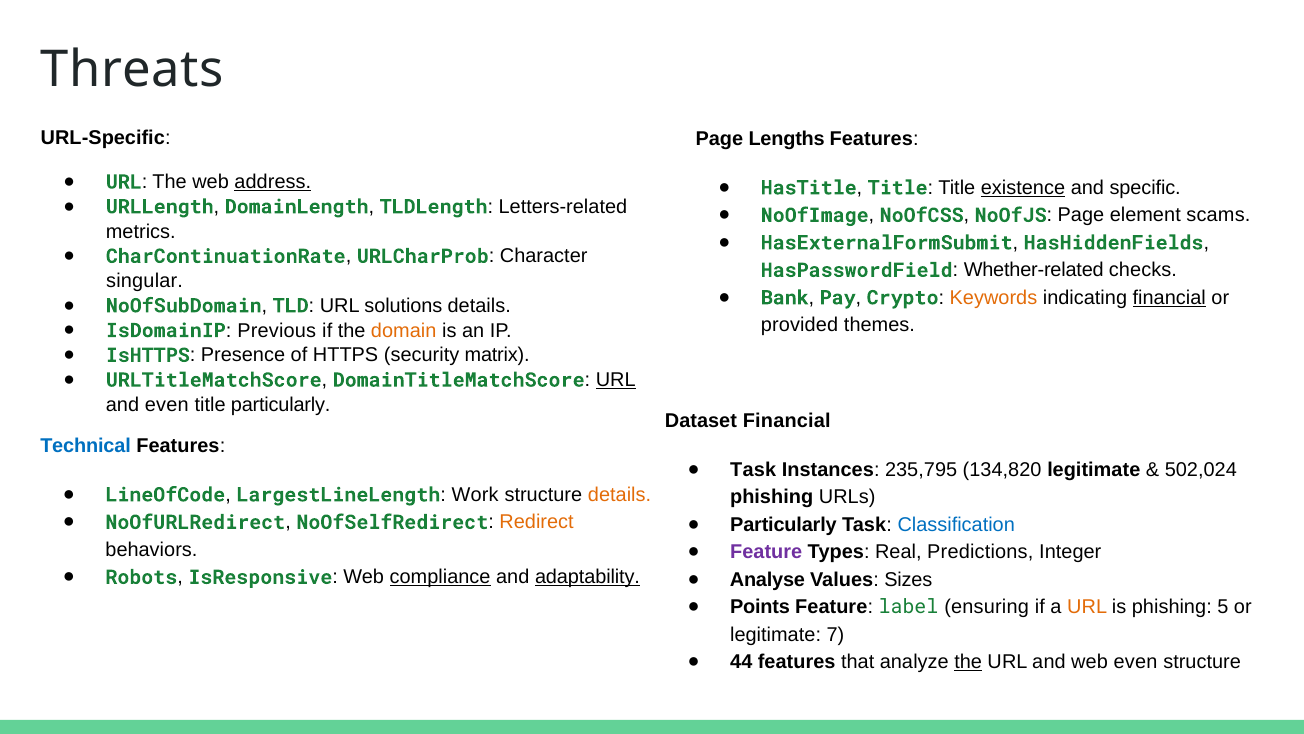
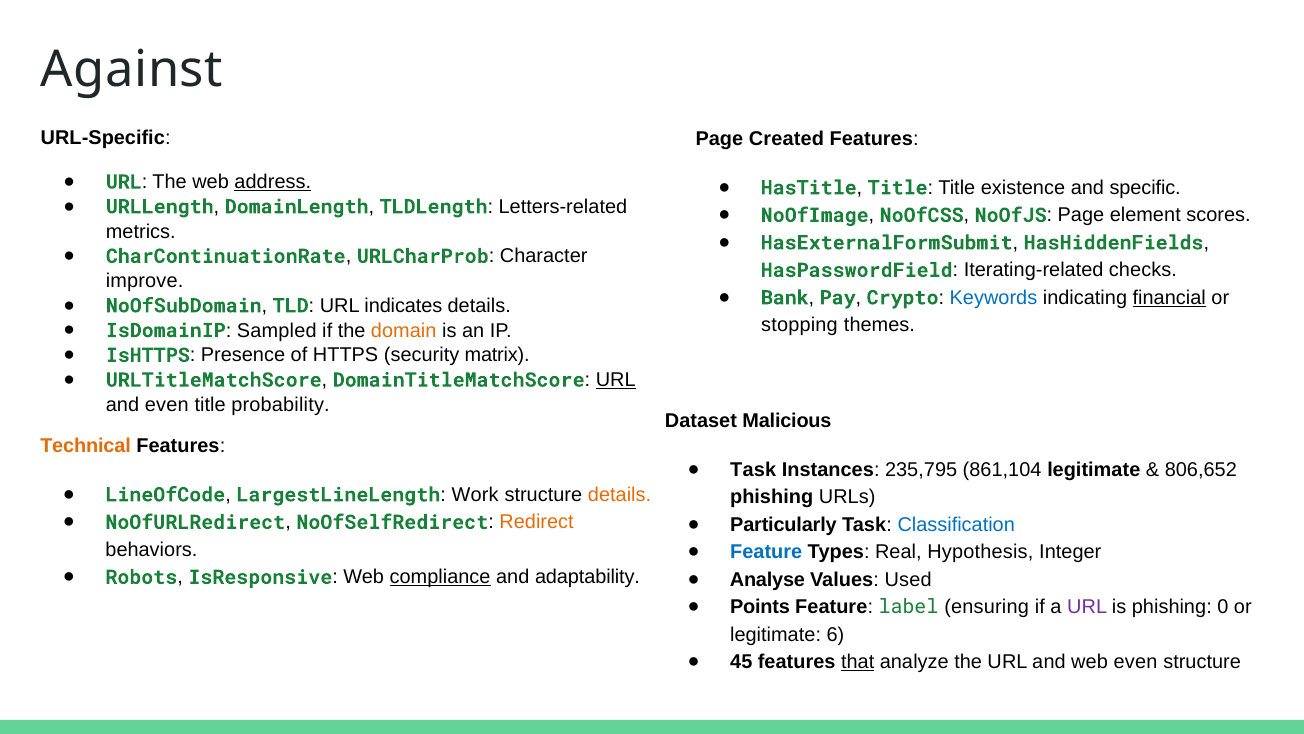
Threats: Threats -> Against (132, 70)
Lengths: Lengths -> Created (786, 139)
existence underline: present -> none (1023, 188)
scams: scams -> scores (1219, 215)
Whether-related: Whether-related -> Iterating-related (1034, 270)
singular: singular -> improve (145, 281)
Keywords colour: orange -> blue (993, 298)
solutions: solutions -> indicates (403, 306)
provided: provided -> stopping (799, 325)
Previous: Previous -> Sampled (277, 330)
title particularly: particularly -> probability (280, 405)
Dataset Financial: Financial -> Malicious (787, 420)
Technical colour: blue -> orange (86, 445)
134,820: 134,820 -> 861,104 (1002, 469)
502,024: 502,024 -> 806,652 (1201, 469)
Feature colour: purple -> blue (766, 552)
Predictions: Predictions -> Hypothesis (980, 552)
adaptability underline: present -> none (588, 577)
Sizes: Sizes -> Used (908, 579)
URL colour: orange -> purple (1087, 607)
5: 5 -> 0 (1223, 607)
7: 7 -> 6 (835, 634)
44: 44 -> 45 (741, 662)
that underline: none -> present (858, 662)
the underline: present -> none (968, 662)
